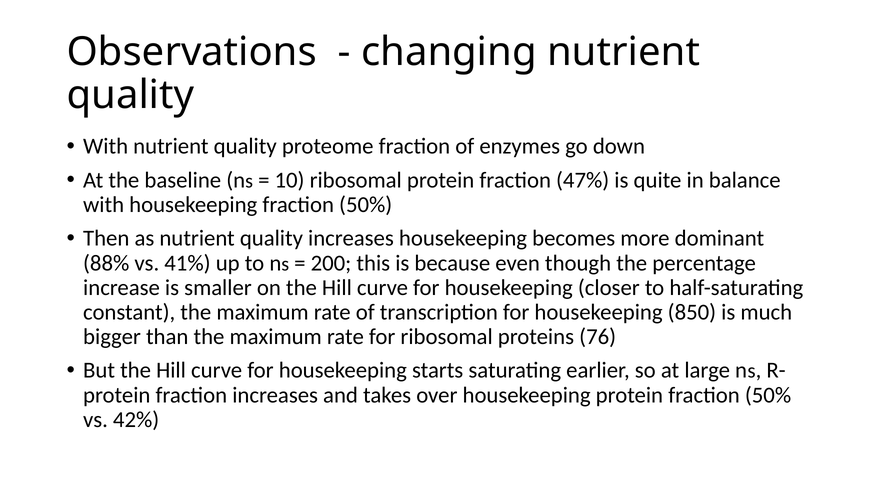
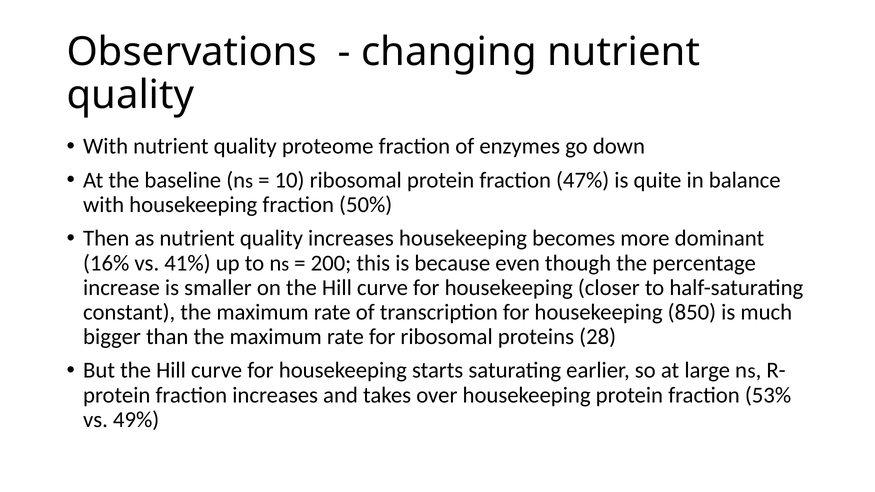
88%: 88% -> 16% (106, 263)
76: 76 -> 28 (598, 337)
protein fraction 50%: 50% -> 53% (768, 395)
42%: 42% -> 49% (136, 420)
